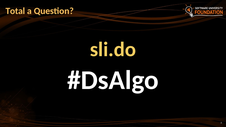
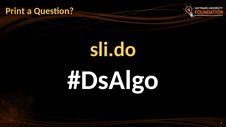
Total: Total -> Print (15, 11)
